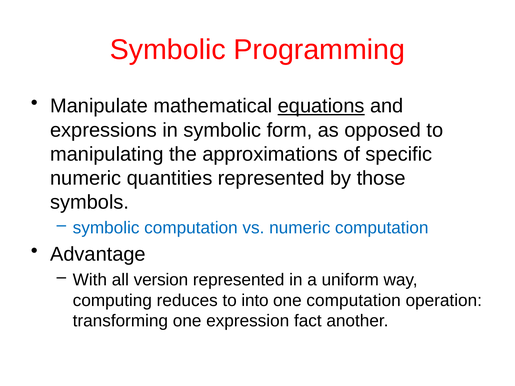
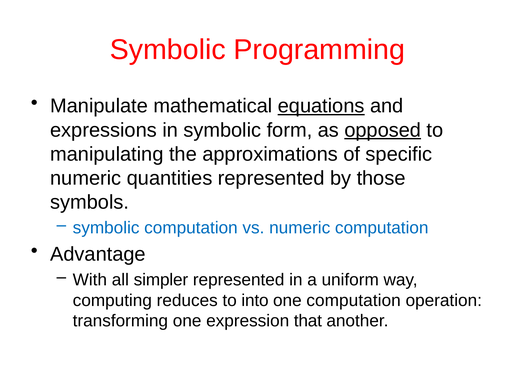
opposed underline: none -> present (383, 130)
version: version -> simpler (161, 280)
fact: fact -> that (308, 321)
